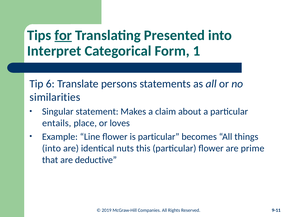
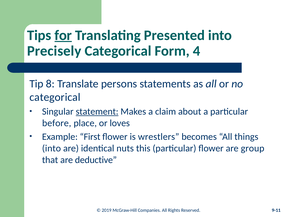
Interpret: Interpret -> Precisely (54, 51)
1: 1 -> 4 (197, 51)
6: 6 -> 8 (50, 84)
similarities: similarities -> categorical (55, 97)
statement underline: none -> present (97, 112)
entails: entails -> before (57, 123)
Line: Line -> First (90, 137)
is particular: particular -> wrestlers (159, 137)
prime: prime -> group (253, 149)
